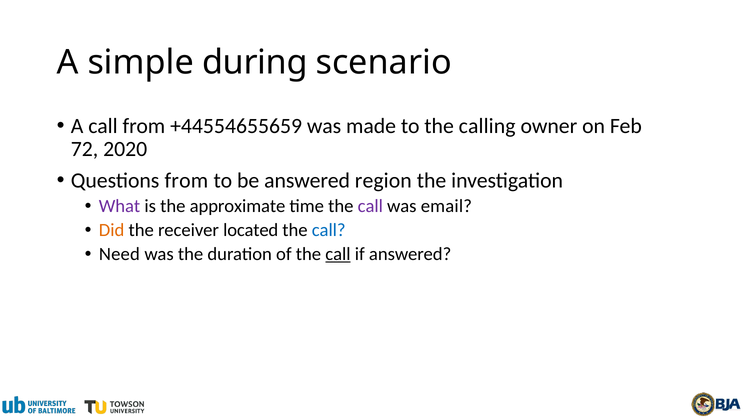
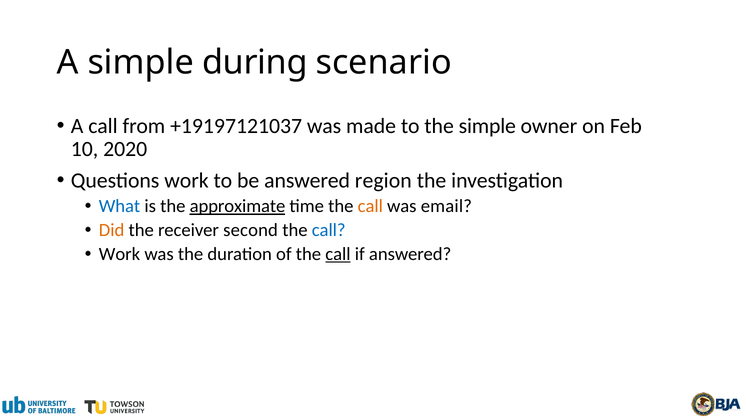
+44554655659: +44554655659 -> +19197121037 (236, 126)
the calling: calling -> simple (487, 126)
72: 72 -> 10 (85, 150)
Questions from: from -> work (186, 181)
What colour: purple -> blue (120, 206)
approximate underline: none -> present (238, 206)
call colour: purple -> orange (370, 206)
located: located -> second (251, 231)
Need: Need -> Work (119, 255)
